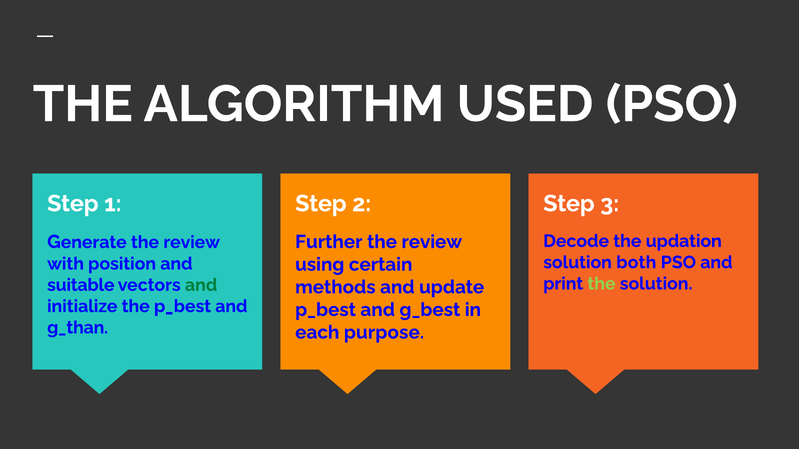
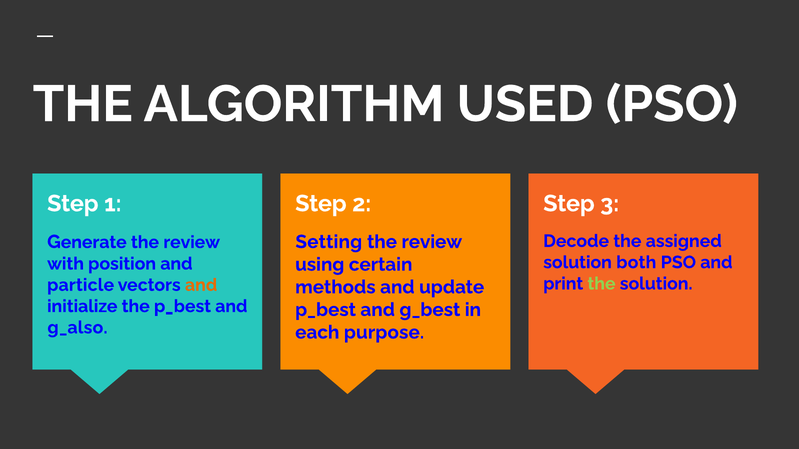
updation: updation -> assigned (684, 241)
Further: Further -> Setting (329, 242)
suitable: suitable -> particle (81, 285)
and colour: green -> orange (201, 285)
g_than: g_than -> g_also (77, 328)
